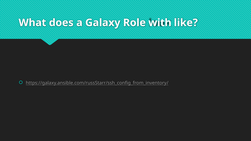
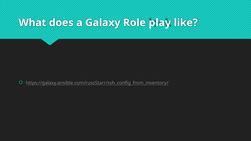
with: with -> play (160, 23)
